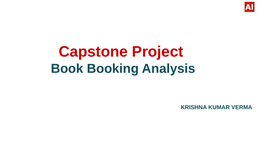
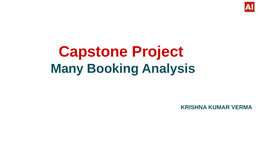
Book: Book -> Many (67, 69)
